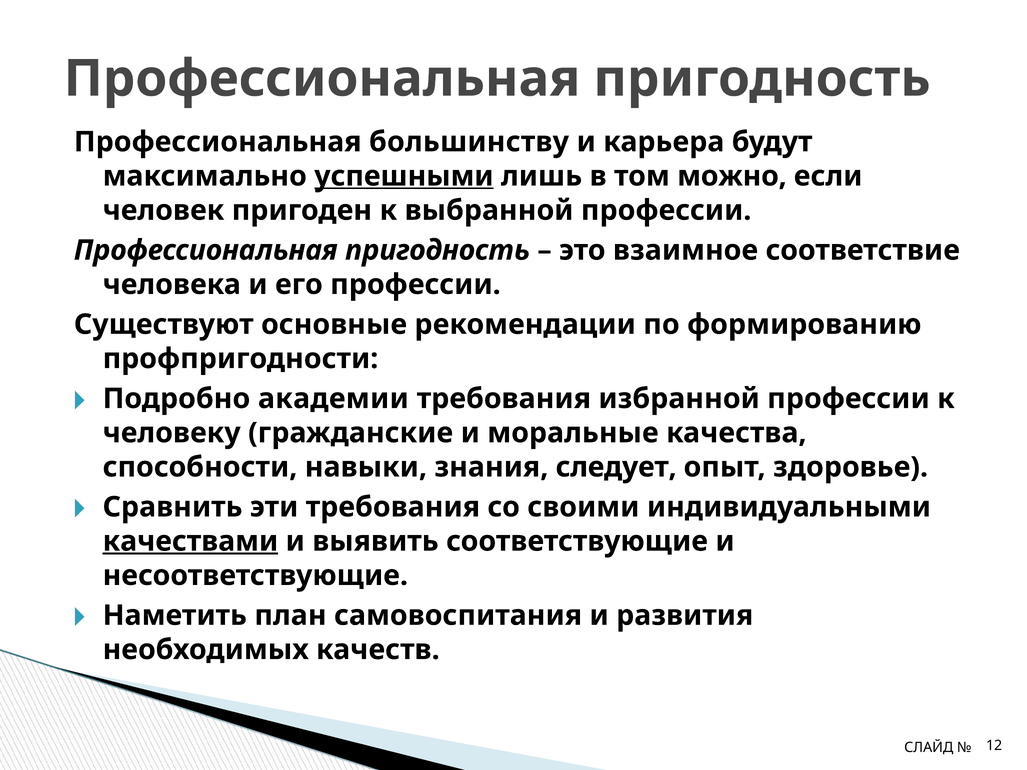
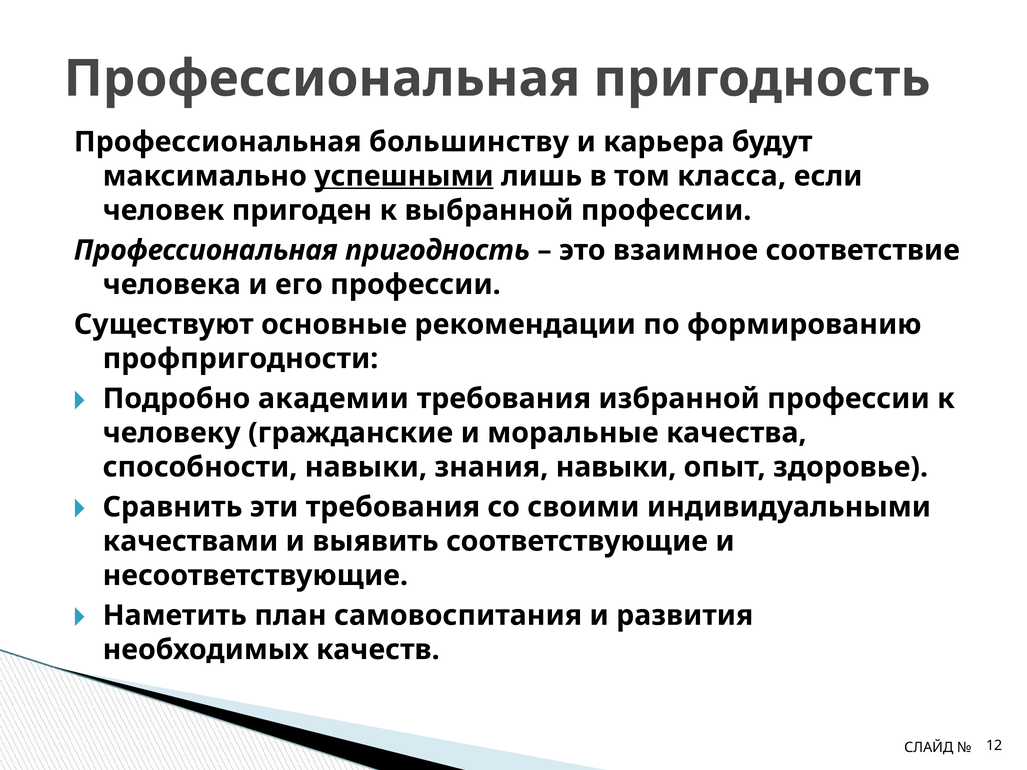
можно: можно -> класса (732, 176)
знания следует: следует -> навыки (616, 467)
качествами underline: present -> none (190, 541)
